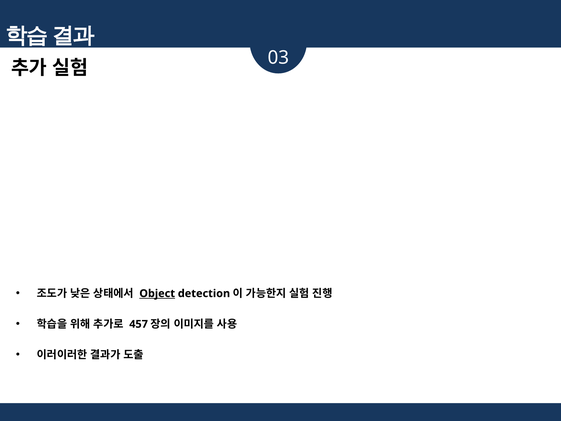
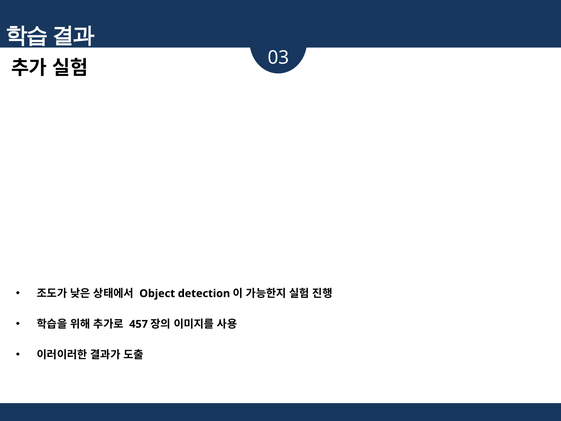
Object underline: present -> none (157, 293)
